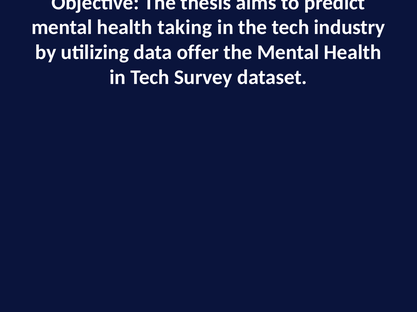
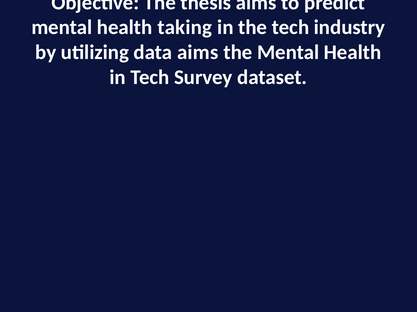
data offer: offer -> aims (198, 53)
